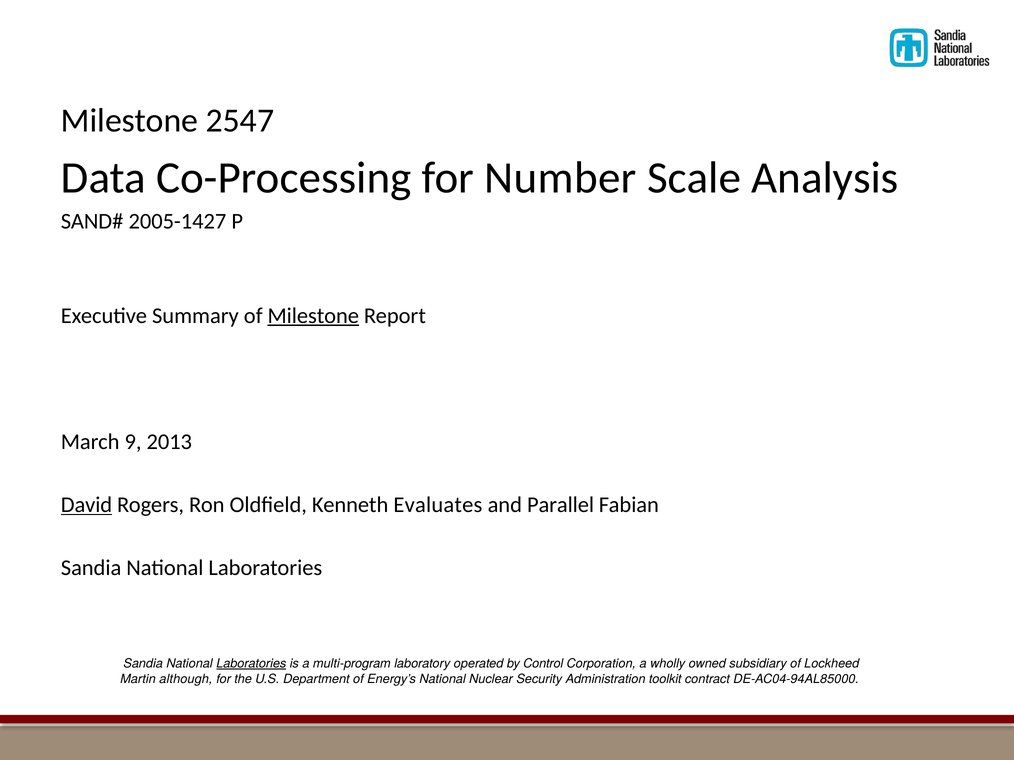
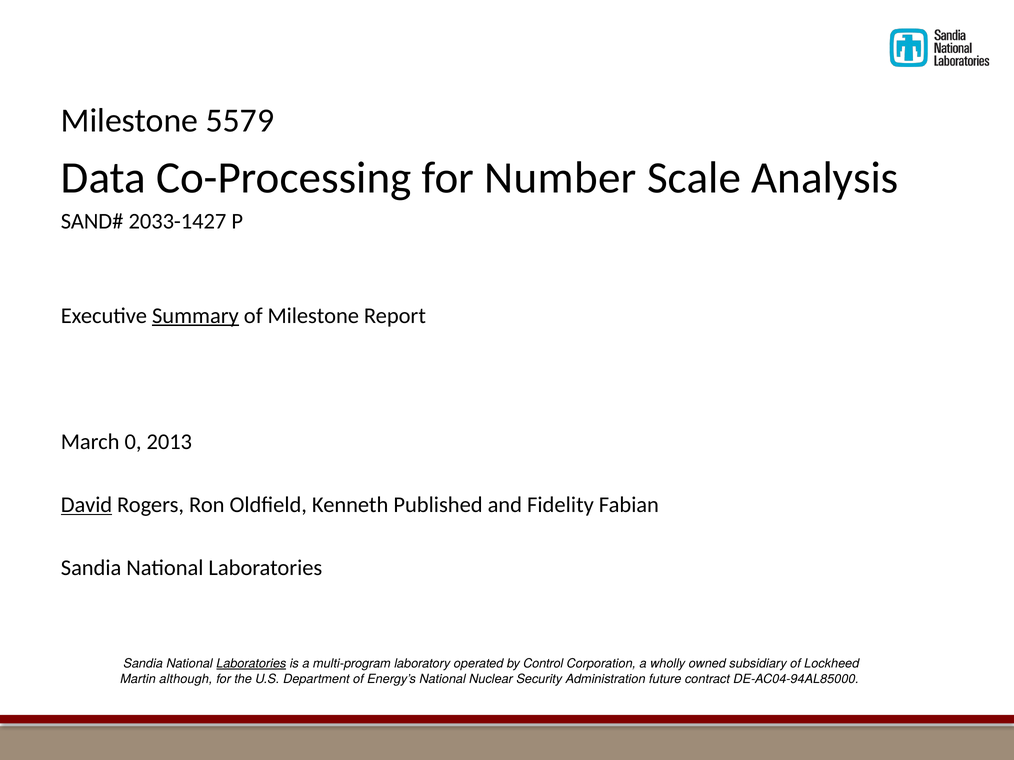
2547: 2547 -> 5579 (240, 121)
2005-1427: 2005-1427 -> 2033-1427 (177, 221)
Summary underline: none -> present (195, 316)
Milestone underline: present -> none (313, 316)
9: 9 -> 0 (133, 442)
Evaluates: Evaluates -> Published (438, 505)
Parallel: Parallel -> Fidelity (560, 505)
toolkit: toolkit -> future (665, 679)
